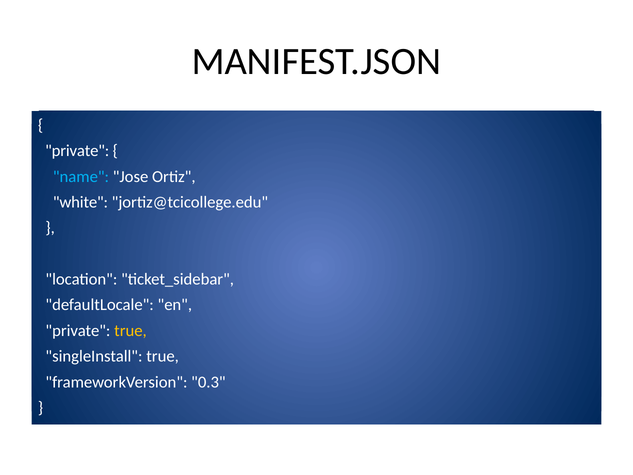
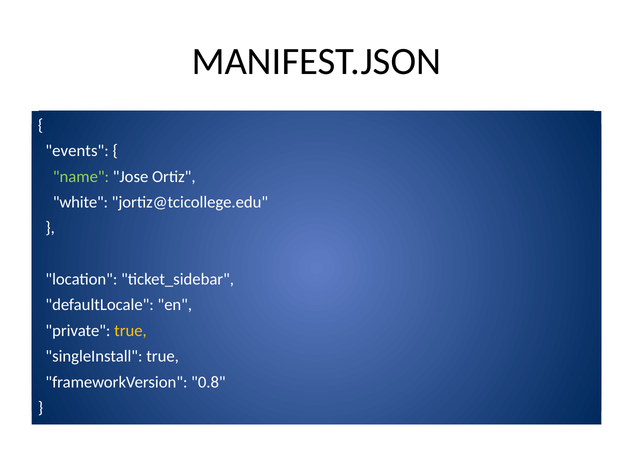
private: private -> events (77, 151)
name colour: light blue -> light green (81, 176)
0.3: 0.3 -> 0.8 (208, 382)
